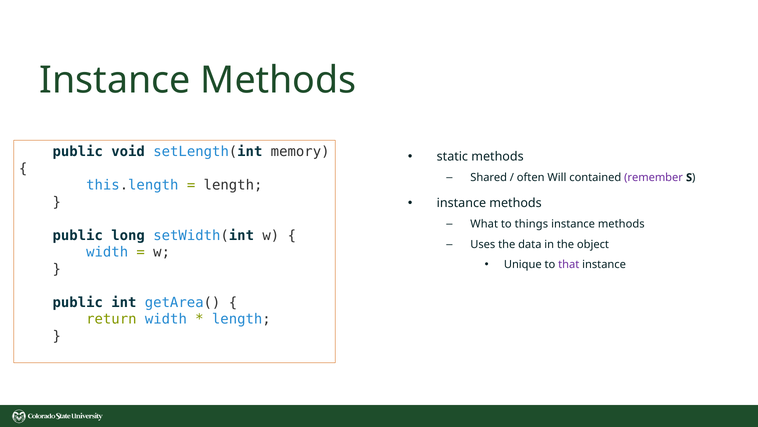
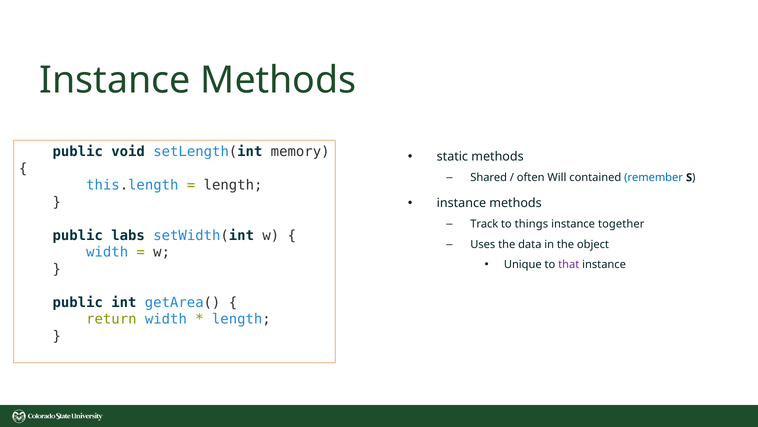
remember colour: purple -> blue (654, 177)
What: What -> Track (484, 224)
methods: methods -> together (621, 224)
long: long -> labs (128, 235)
